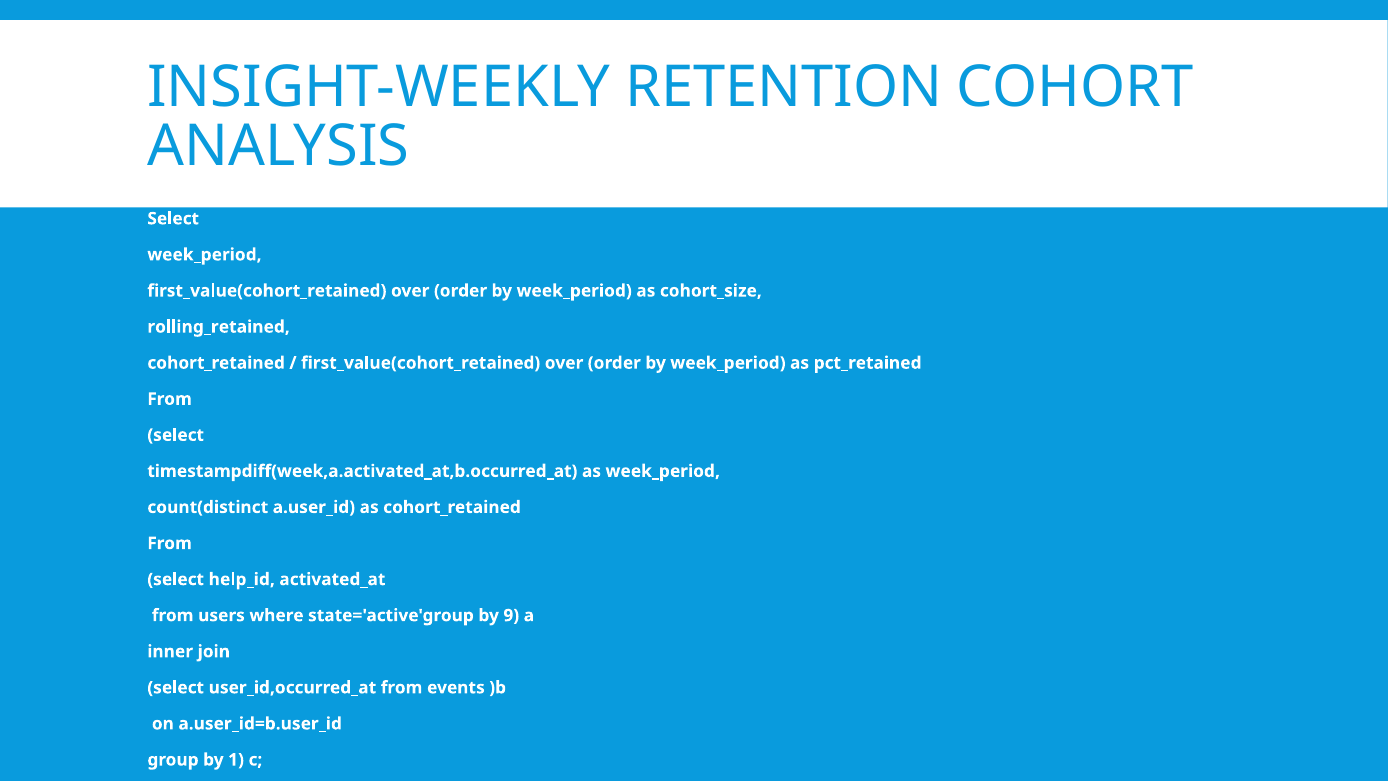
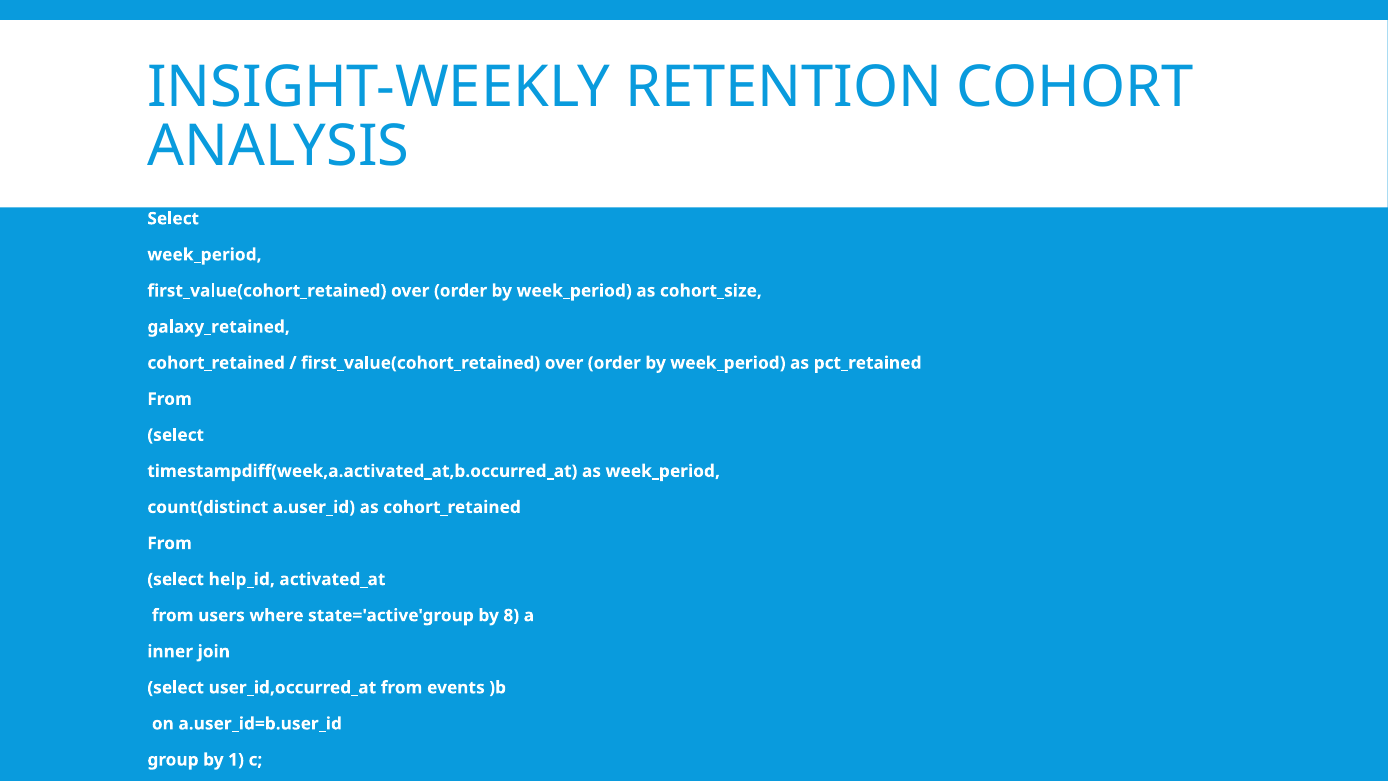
rolling_retained: rolling_retained -> galaxy_retained (219, 327)
9: 9 -> 8 (511, 615)
